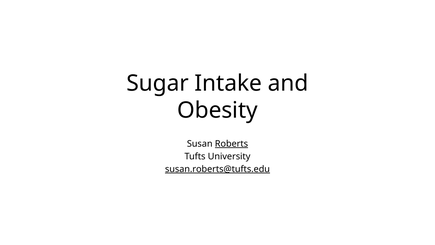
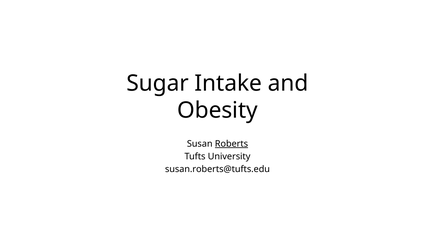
susan.roberts@tufts.edu underline: present -> none (217, 169)
